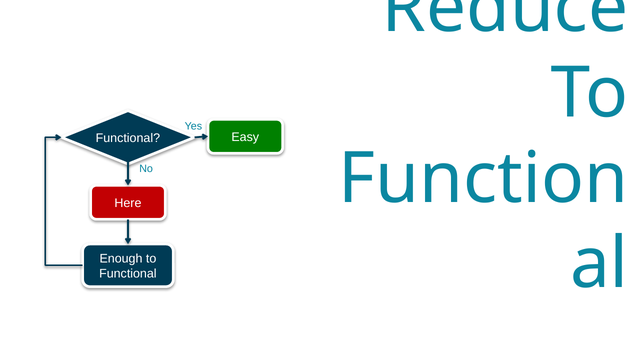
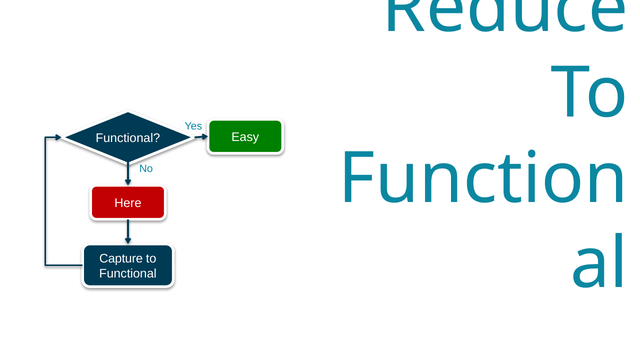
Enough: Enough -> Capture (121, 259)
